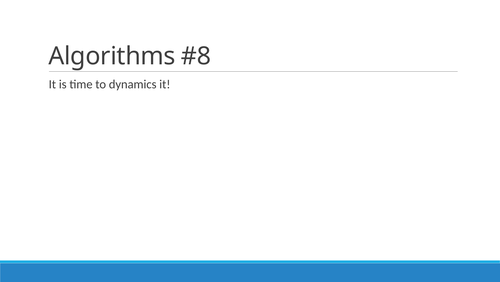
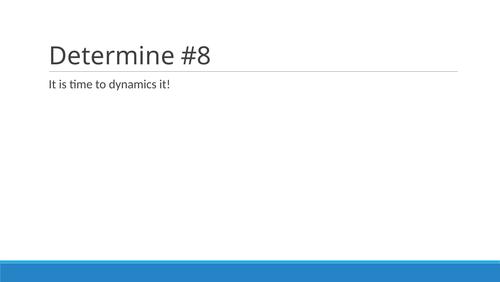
Algorithms: Algorithms -> Determine (112, 56)
